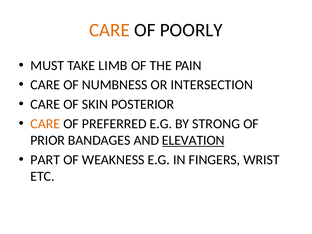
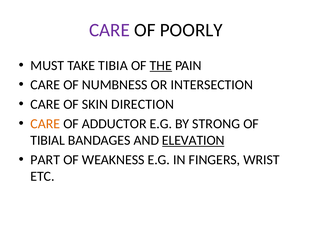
CARE colour: orange -> purple (109, 30)
LIMB: LIMB -> TIBIA (113, 65)
THE underline: none -> present (161, 65)
POSTERIOR: POSTERIOR -> DIRECTION (143, 104)
PREFERRED: PREFERRED -> ADDUCTOR (114, 124)
PRIOR: PRIOR -> TIBIAL (48, 140)
